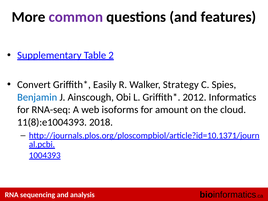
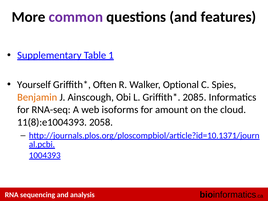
2: 2 -> 1 (111, 55)
Convert: Convert -> Yourself (34, 85)
Easily: Easily -> Often (105, 85)
Strategy: Strategy -> Optional (181, 85)
Benjamin colour: blue -> orange (37, 97)
2012: 2012 -> 2085 (195, 97)
2018: 2018 -> 2058 (101, 122)
